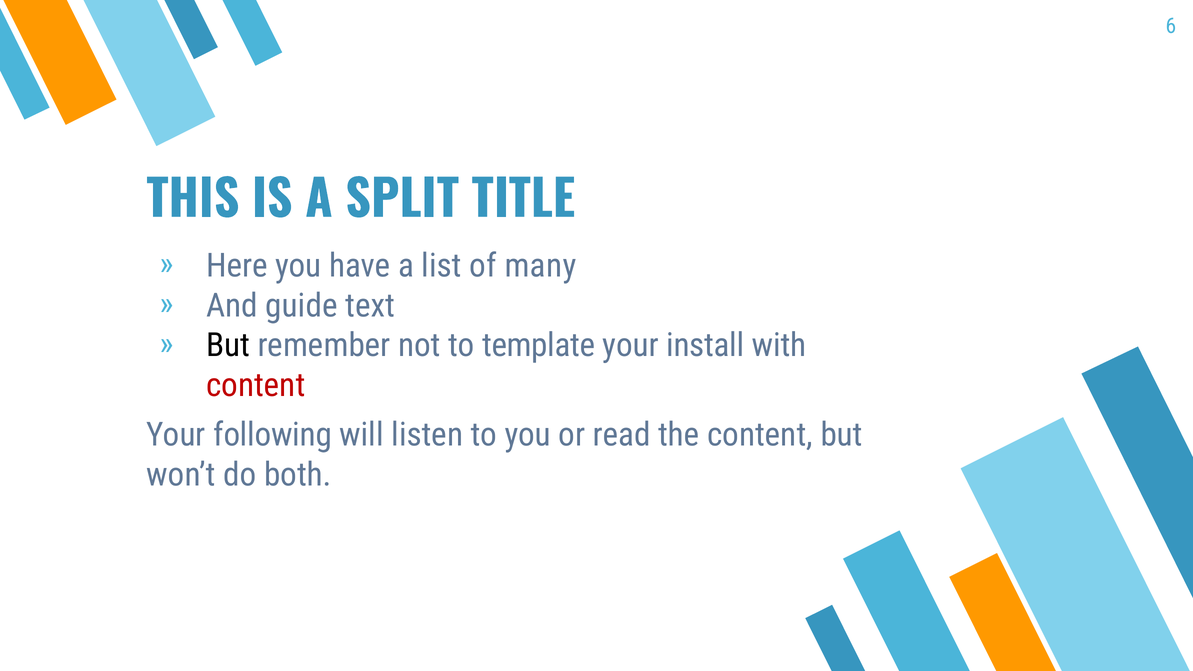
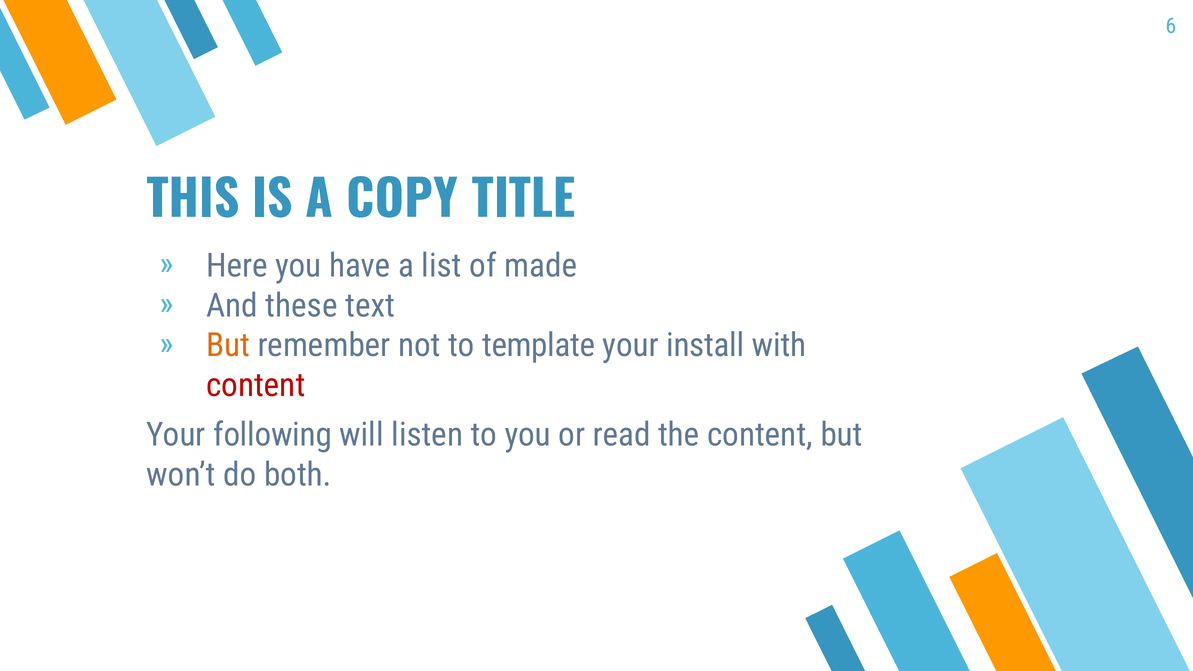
SPLIT: SPLIT -> COPY (402, 201)
many: many -> made (541, 266)
guide: guide -> these (301, 306)
But colour: black -> orange (228, 346)
